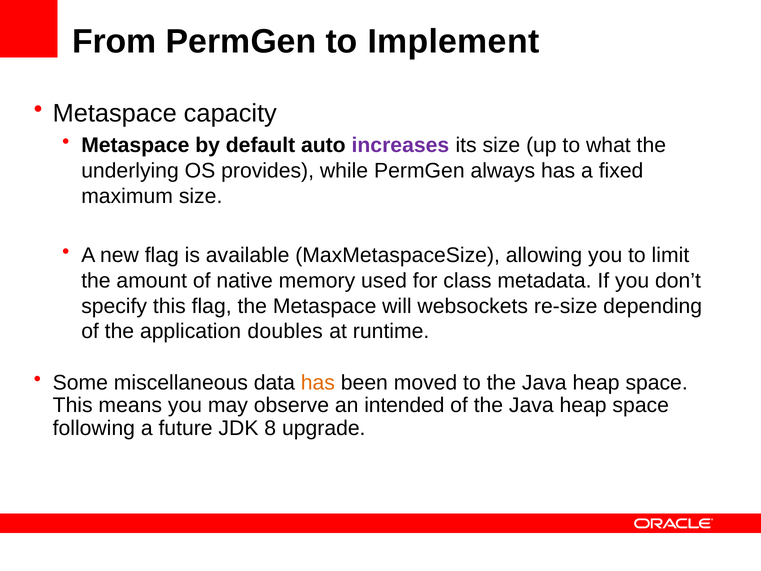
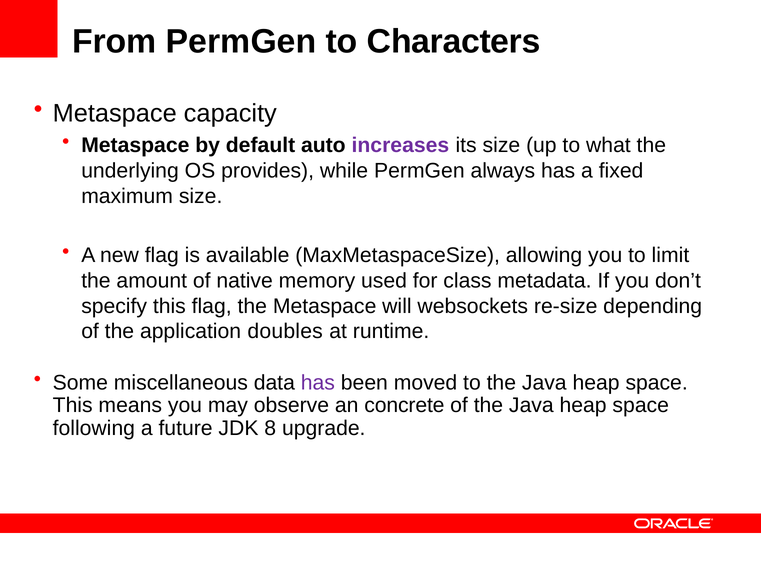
Implement: Implement -> Characters (454, 42)
has colour: orange -> purple (318, 382)
intended: intended -> concrete (404, 405)
